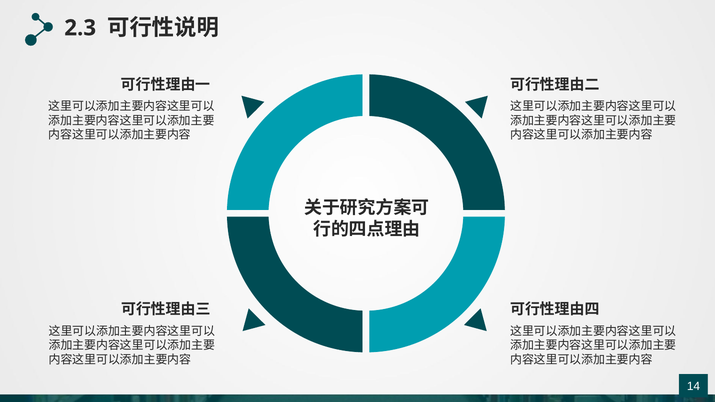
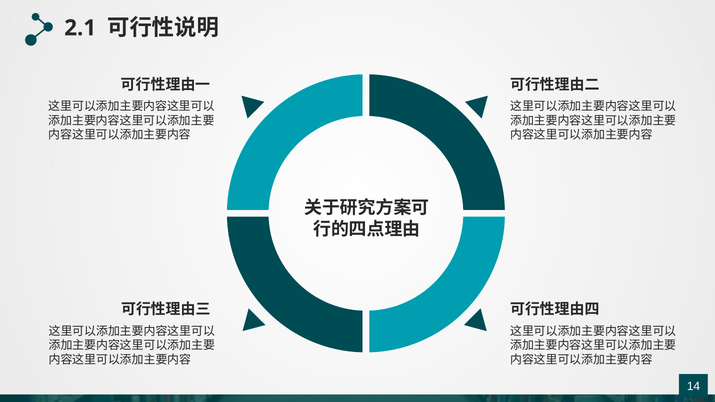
2.3: 2.3 -> 2.1 (80, 28)
